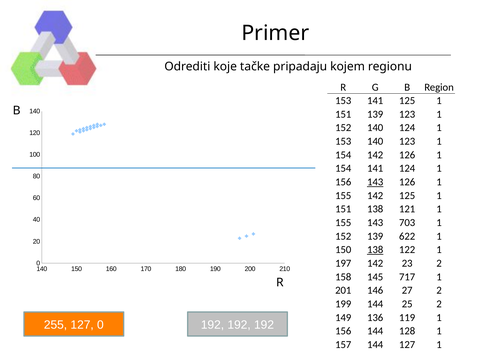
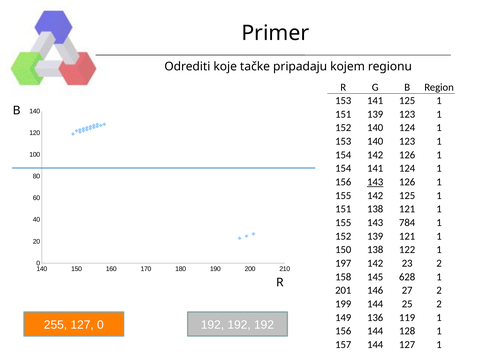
703: 703 -> 784 (407, 222)
139 622: 622 -> 121 (407, 236)
138 underline: present -> none (375, 249)
717: 717 -> 628 (407, 276)
